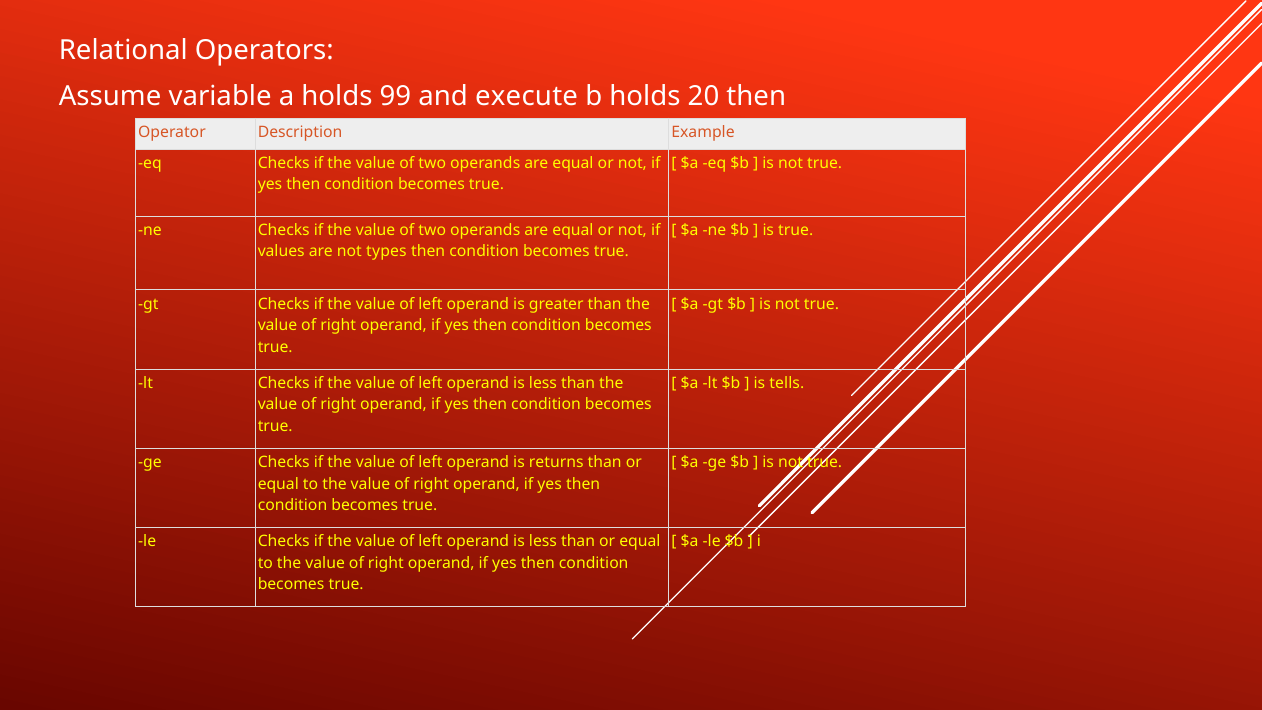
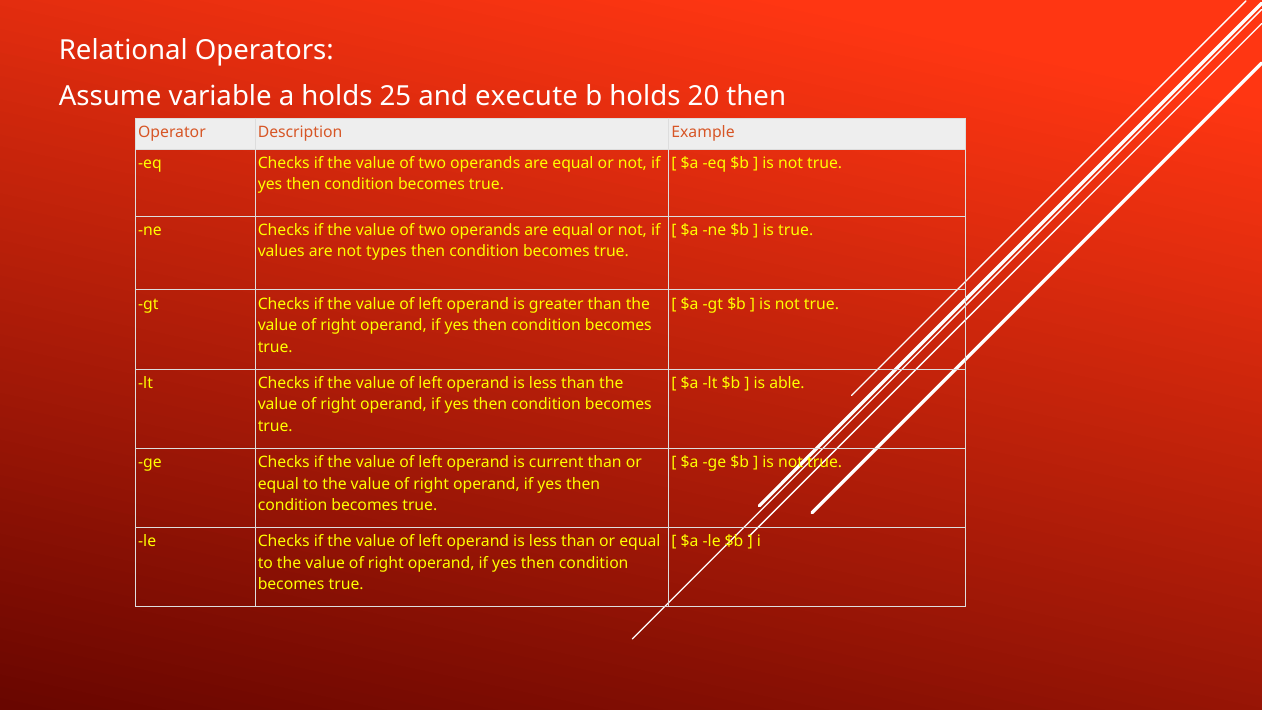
99: 99 -> 25 (395, 97)
tells: tells -> able (787, 383)
returns: returns -> current (556, 462)
